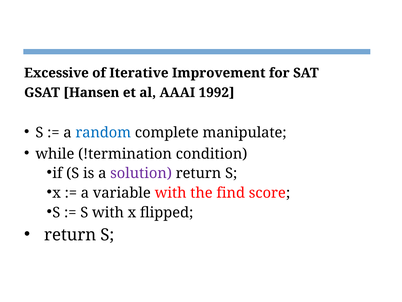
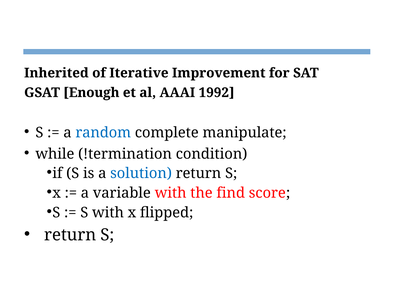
Excessive: Excessive -> Inherited (56, 73)
Hansen: Hansen -> Enough (91, 92)
solution colour: purple -> blue (141, 173)
